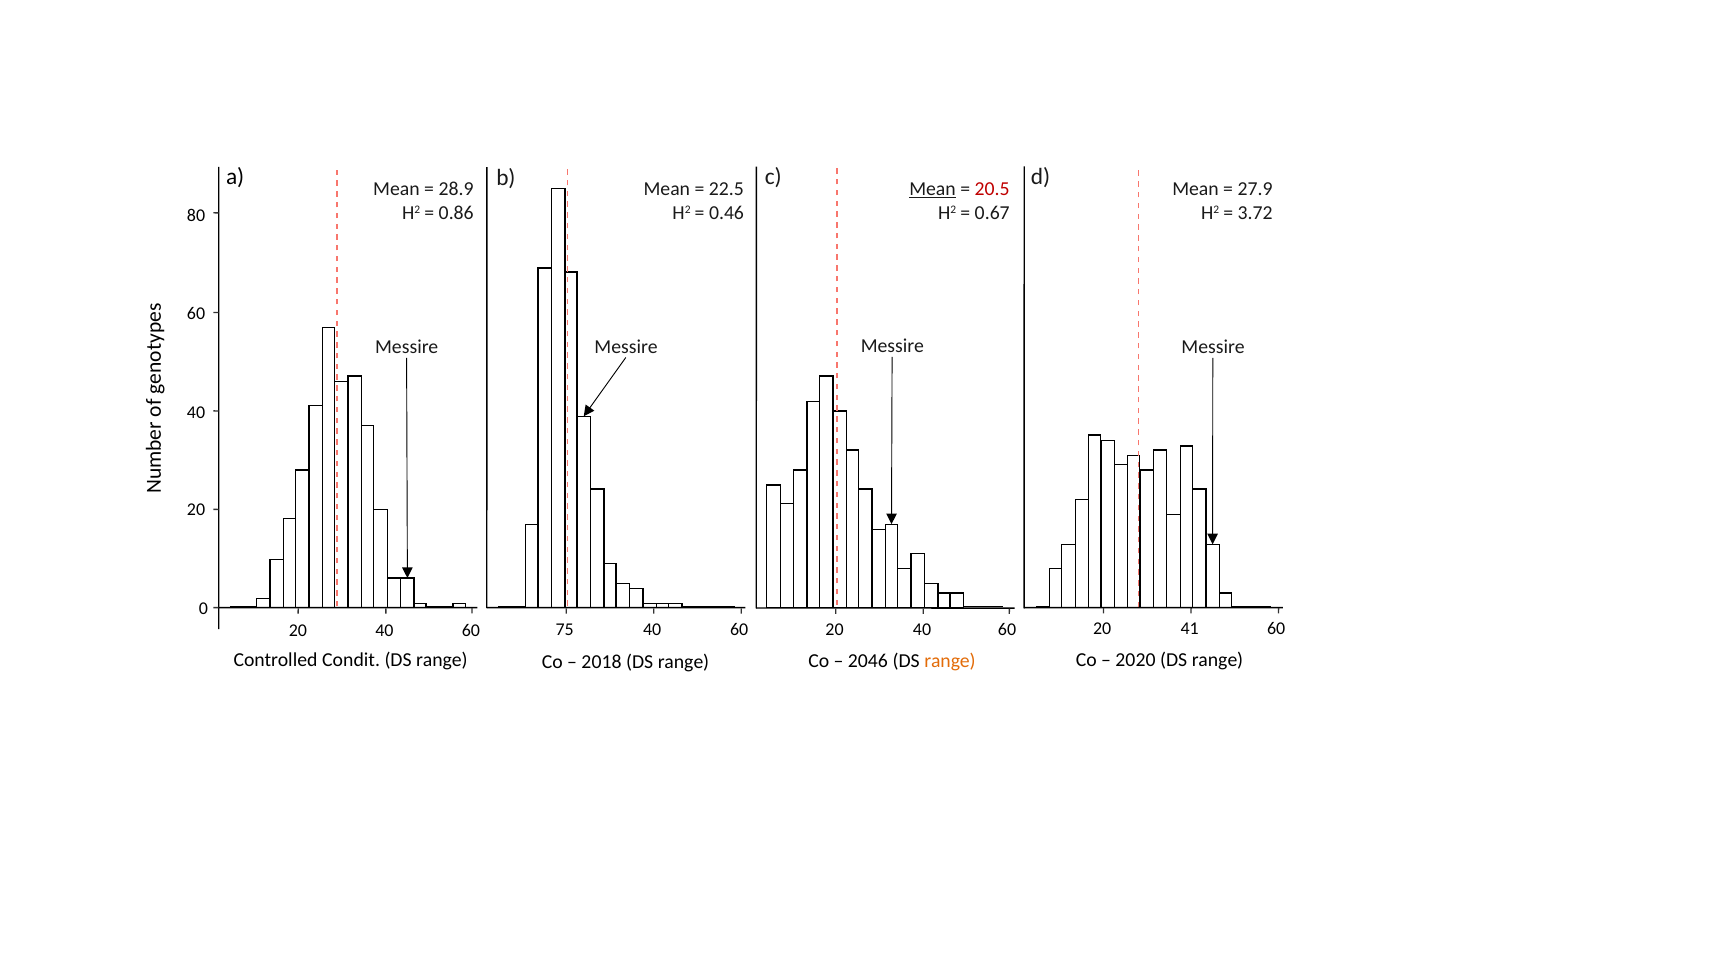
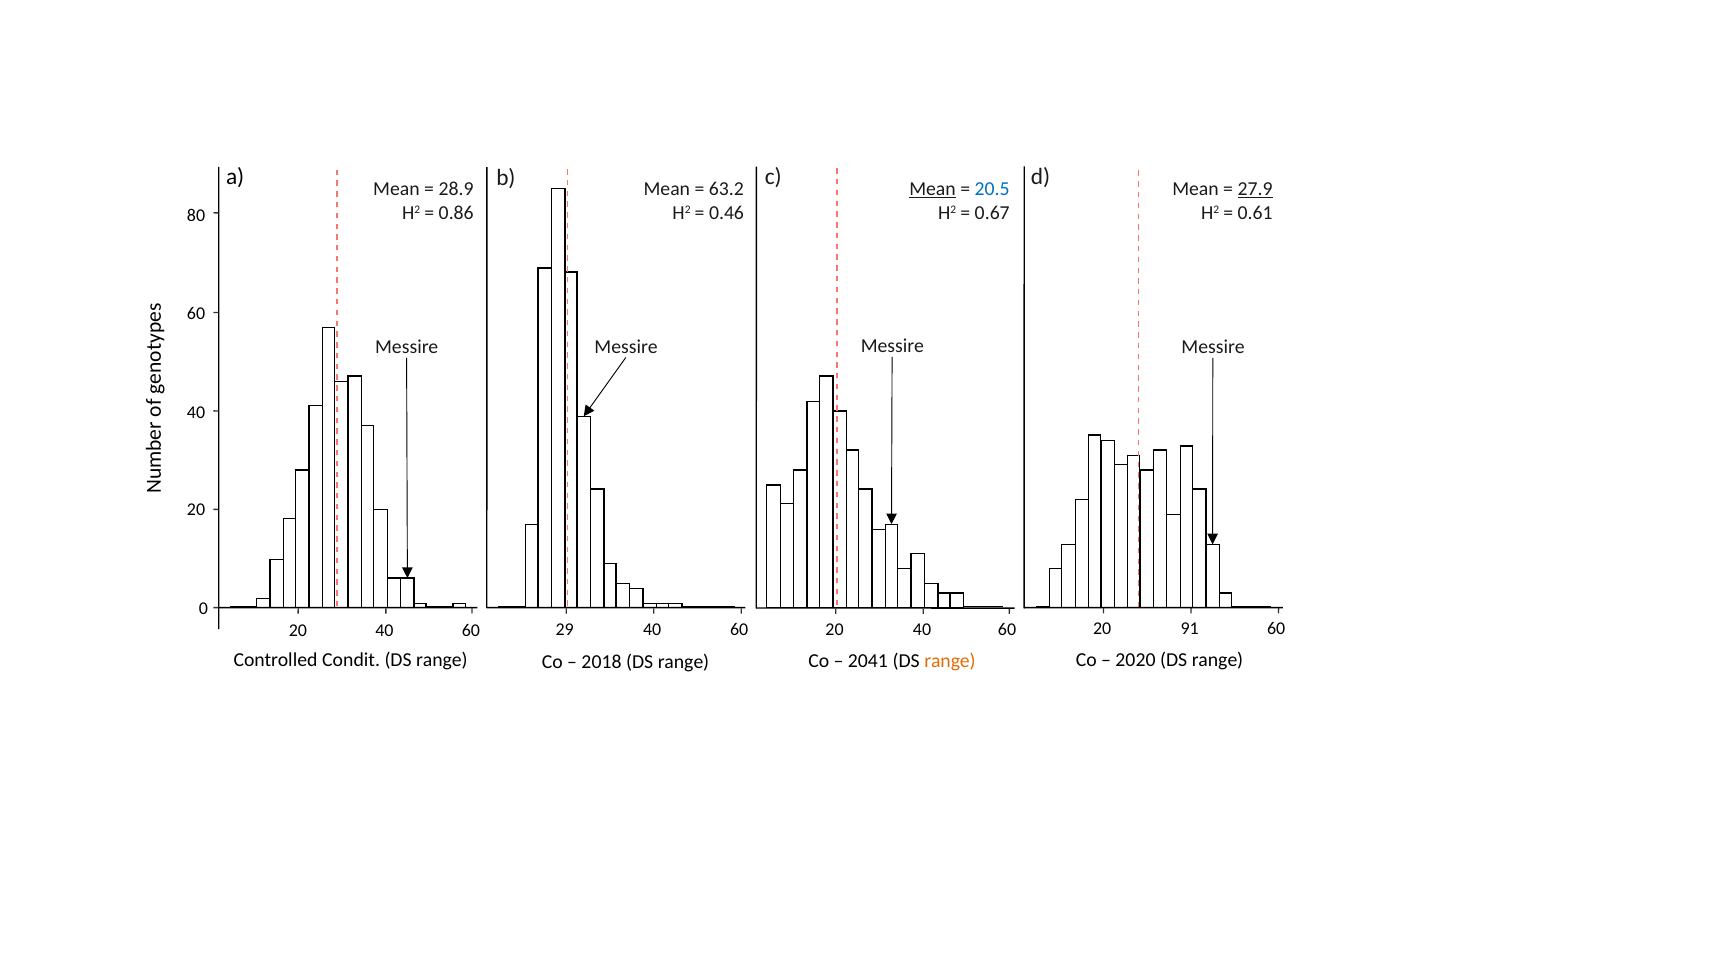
27.9 underline: none -> present (1255, 189)
20.5 colour: red -> blue (992, 189)
22.5: 22.5 -> 63.2 (726, 189)
3.72: 3.72 -> 0.61 (1255, 213)
75: 75 -> 29 (565, 630)
41: 41 -> 91 (1190, 628)
2046: 2046 -> 2041 (868, 661)
